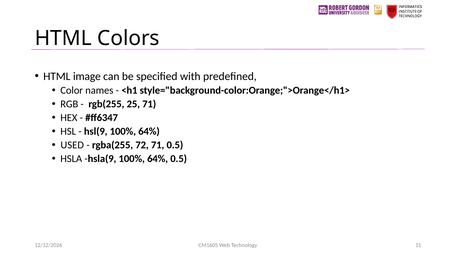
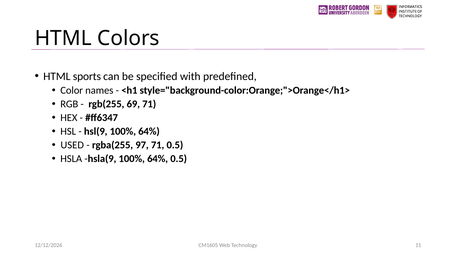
image: image -> sports (87, 76)
25: 25 -> 69 (133, 104)
72: 72 -> 97 (142, 145)
